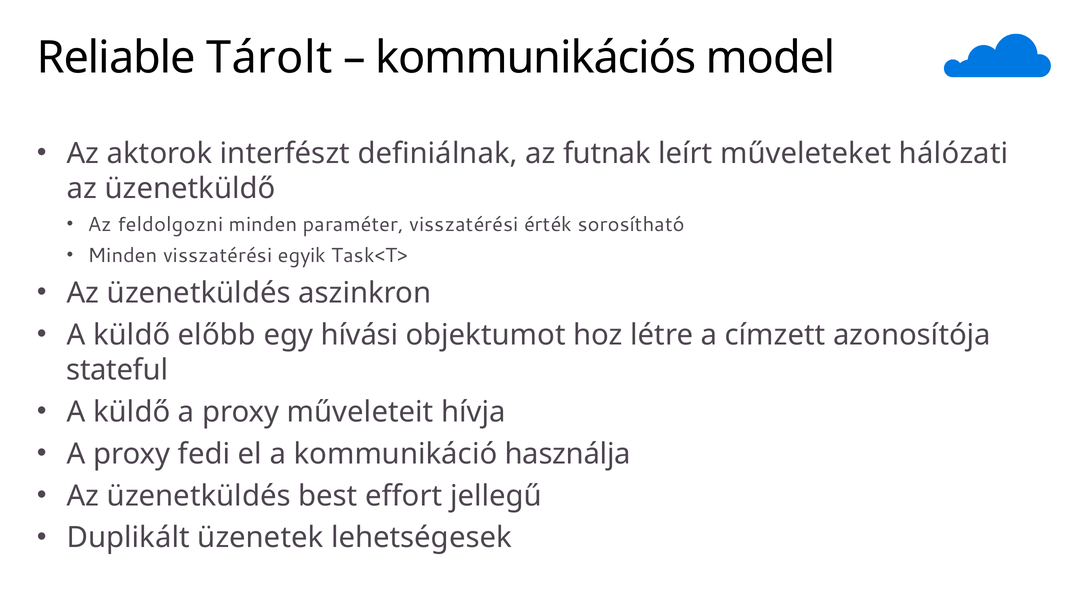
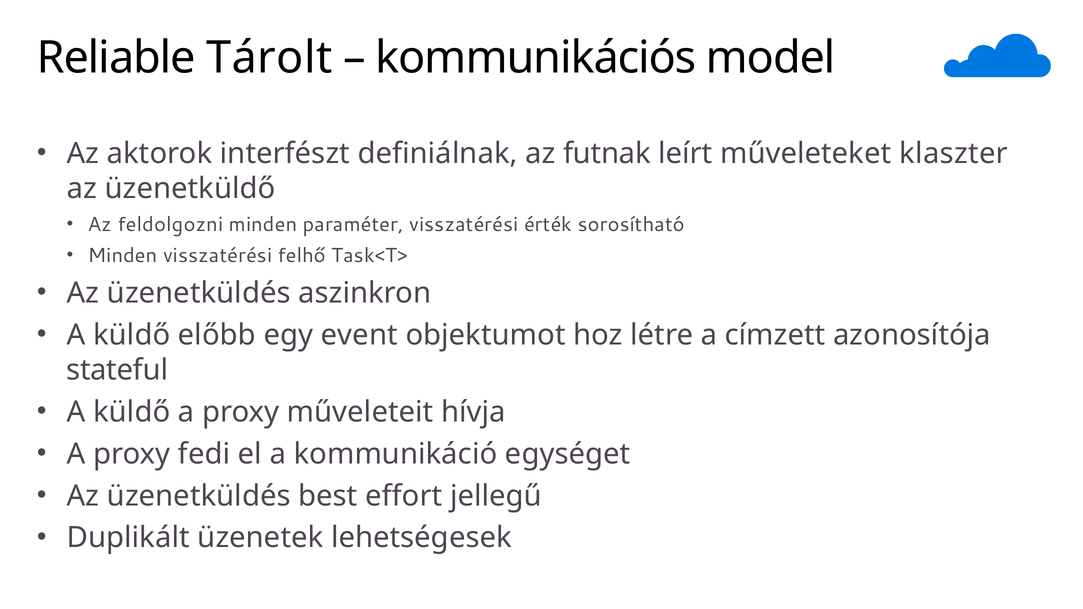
hálózati: hálózati -> klaszter (954, 154)
egyik: egyik -> felhő (302, 256)
hívási: hívási -> event (359, 335)
használja: használja -> egységet (568, 454)
